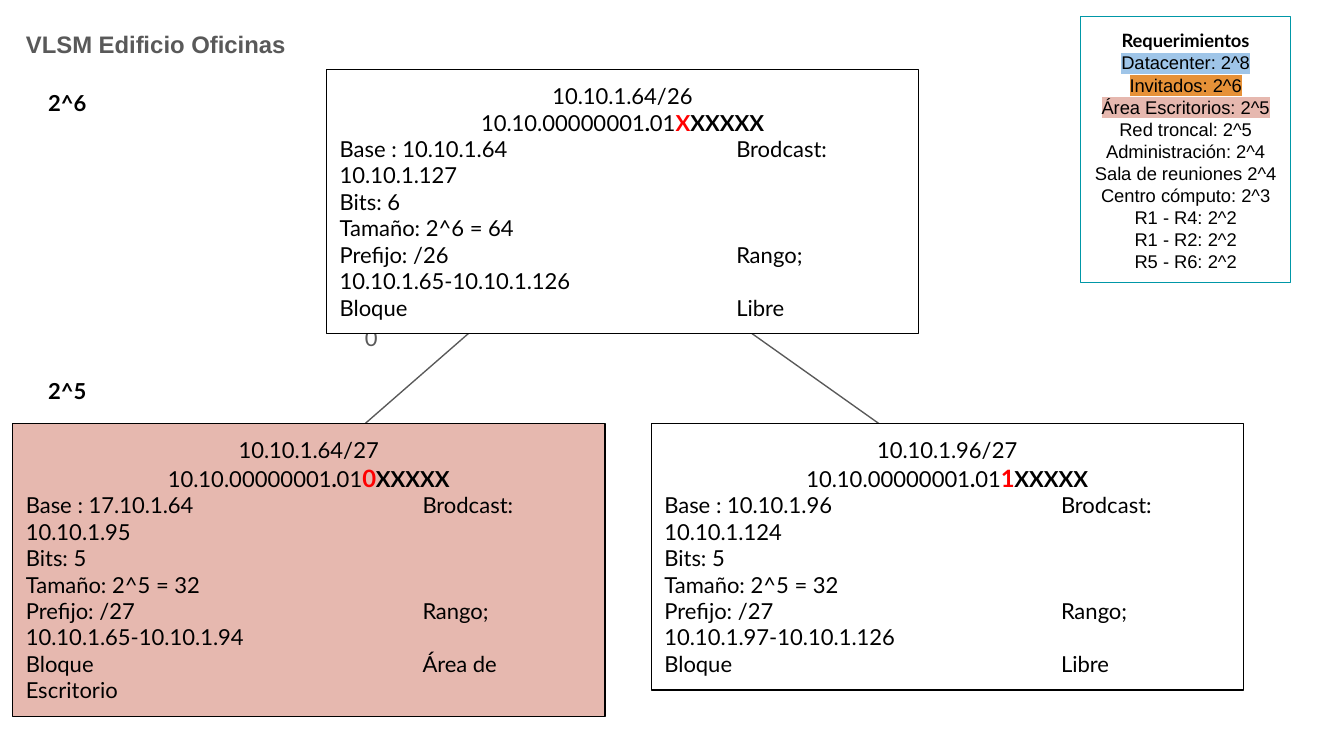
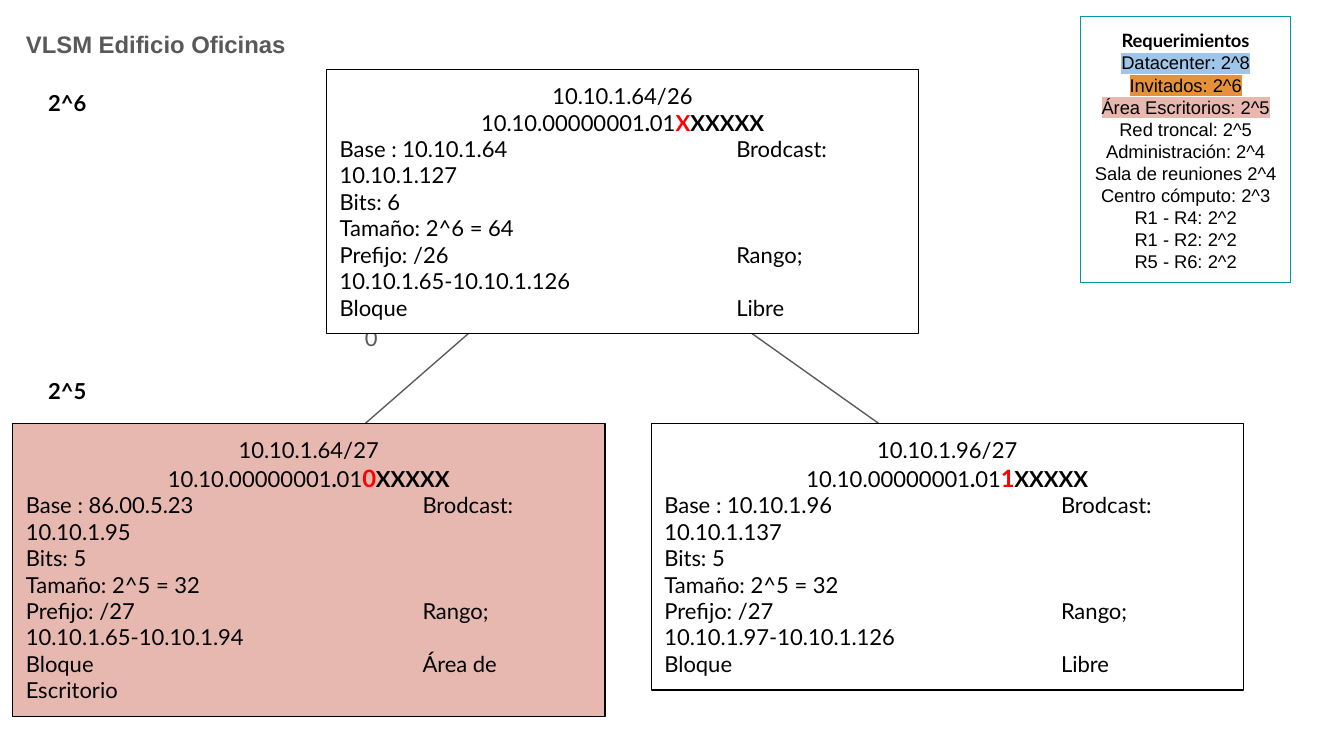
17.10.1.64: 17.10.1.64 -> 86.00.5.23 (141, 507)
10.10.1.124: 10.10.1.124 -> 10.10.1.137 (723, 533)
